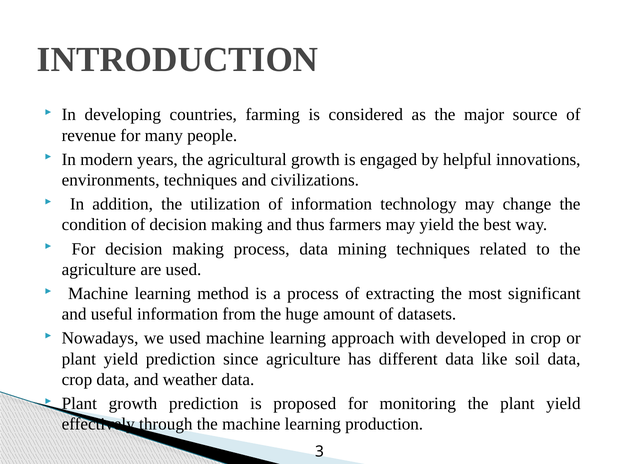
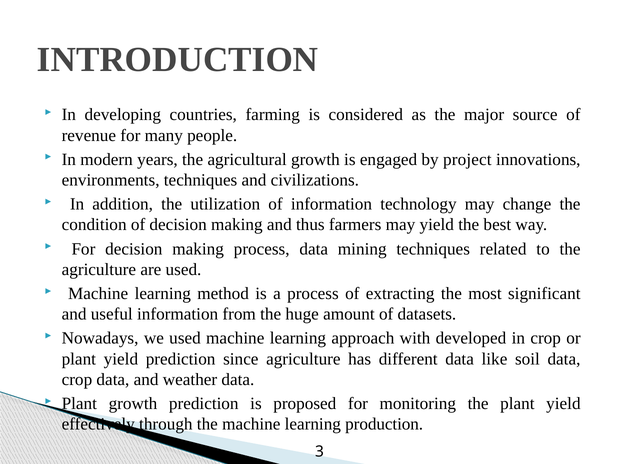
helpful: helpful -> project (467, 159)
